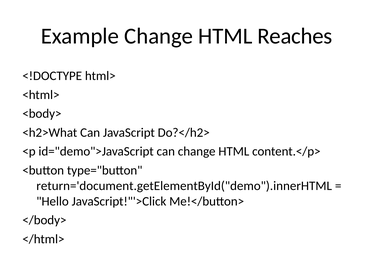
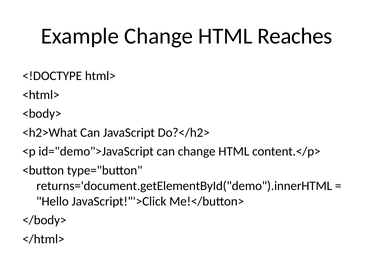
return='document.getElementById("demo").innerHTML: return='document.getElementById("demo").innerHTML -> returns='document.getElementById("demo").innerHTML (184, 186)
